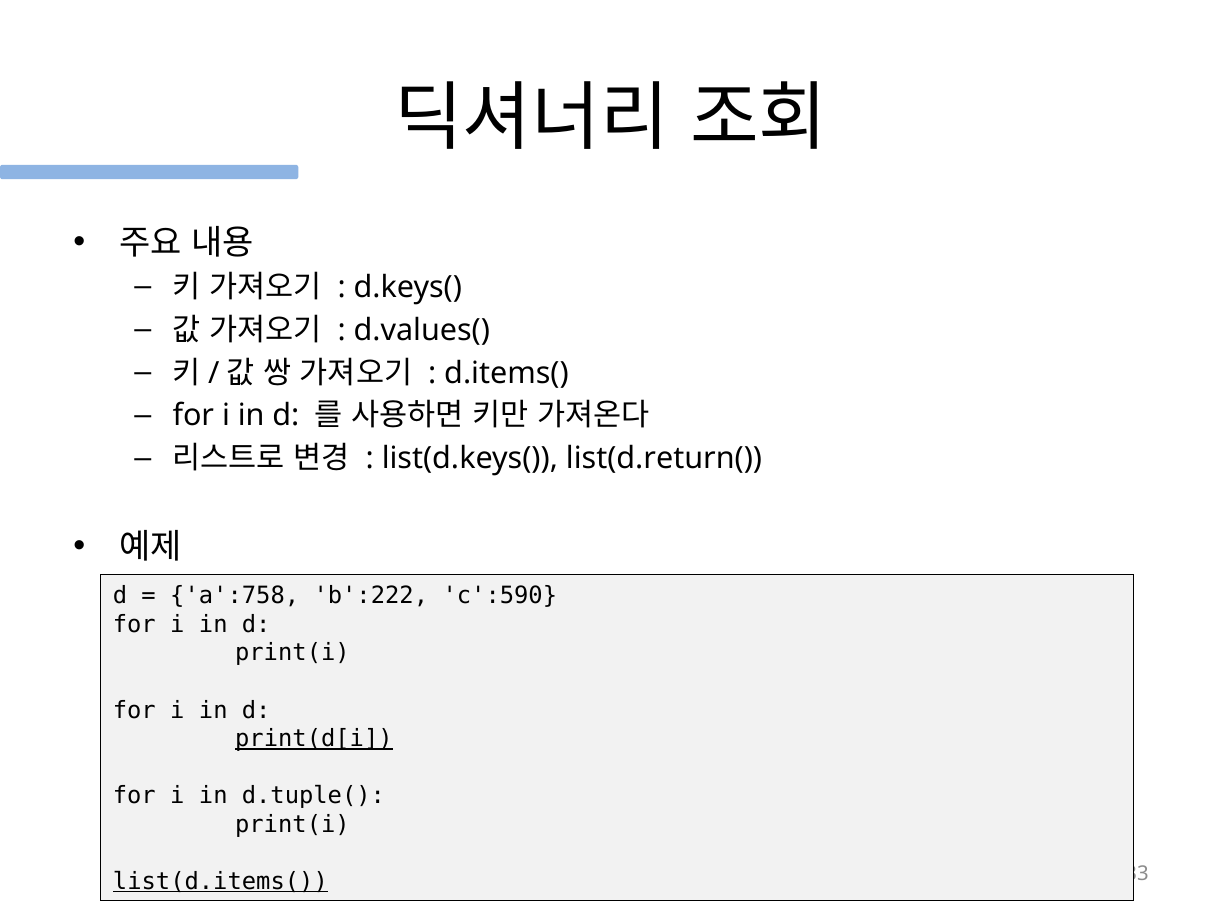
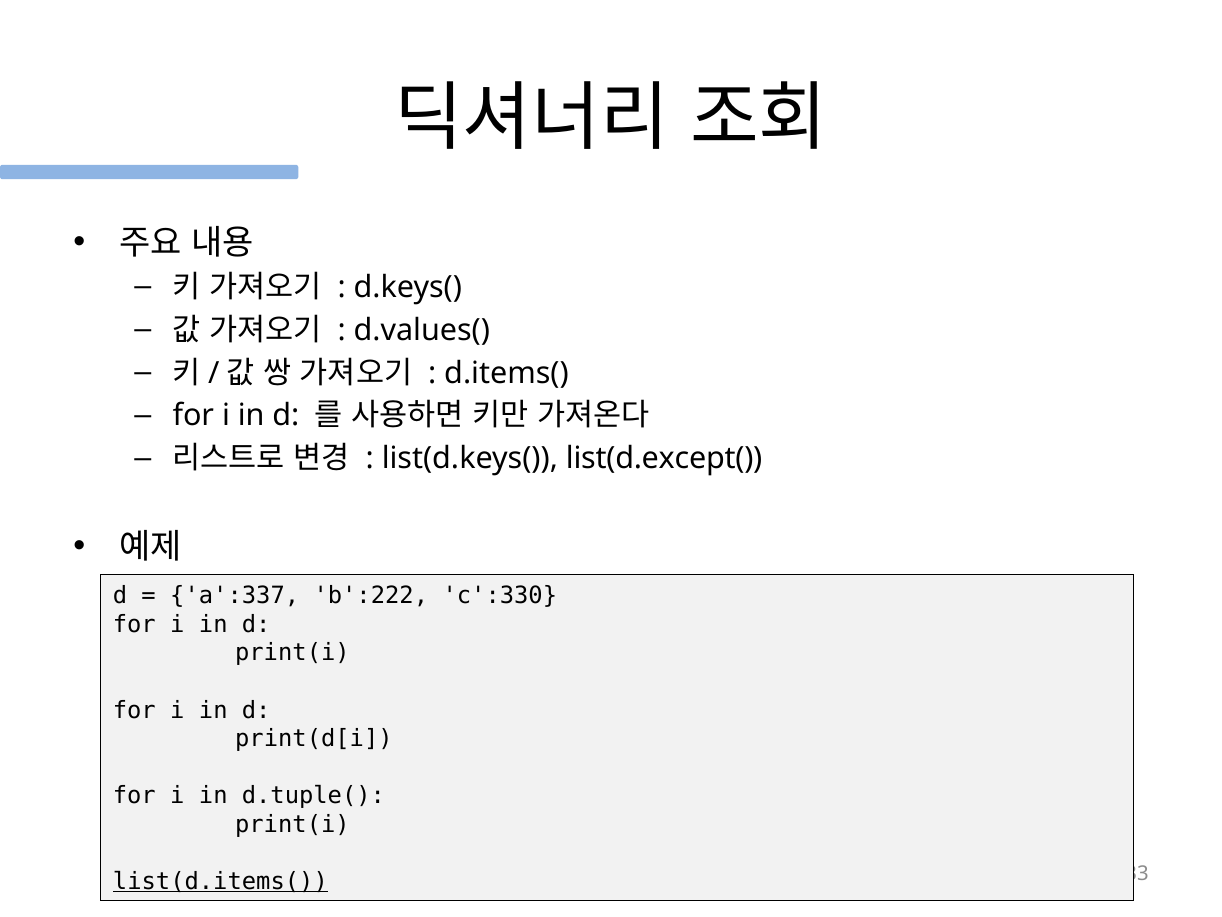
list(d.return(: list(d.return( -> list(d.except( (664, 458)
a':758: a':758 -> a':337 (235, 596)
c':590: c':590 -> c':330 (500, 596)
print(d[i underline: present -> none (314, 738)
